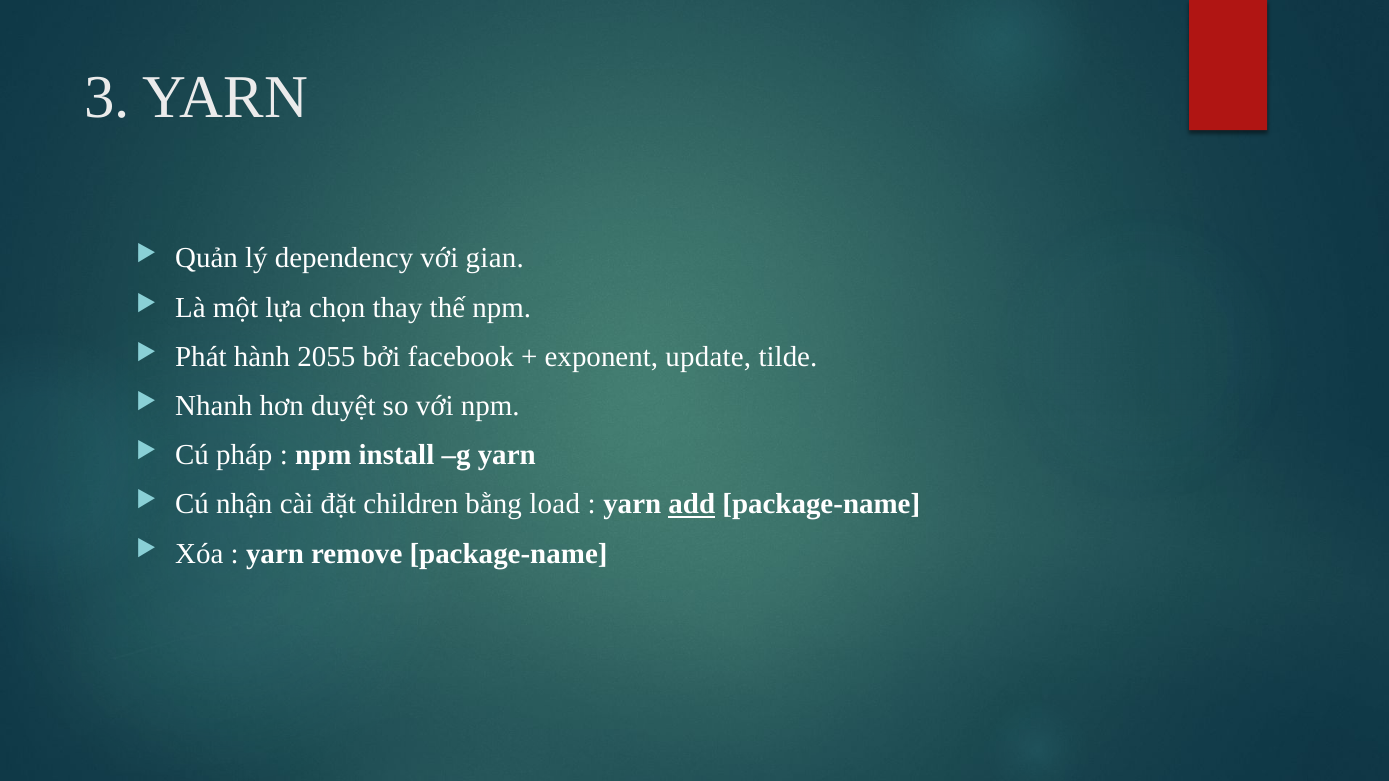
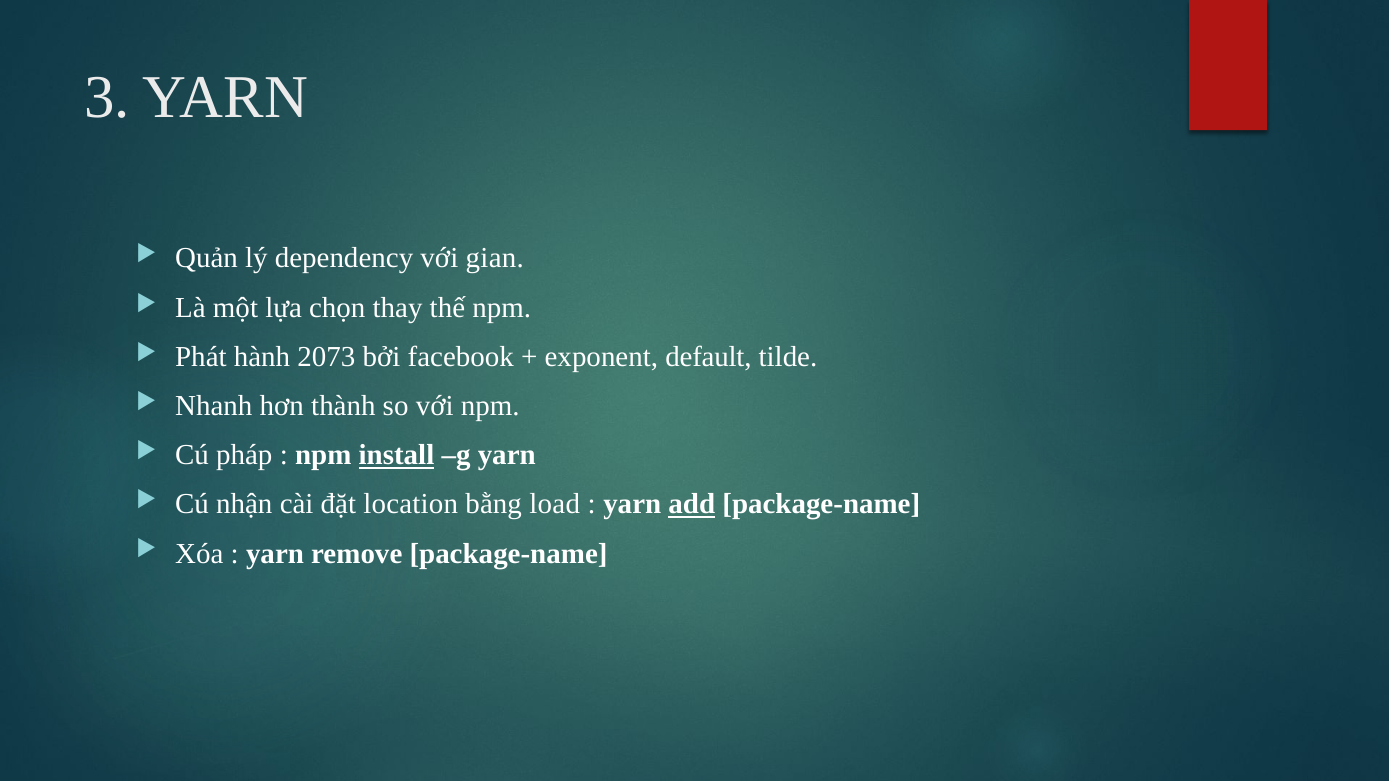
2055: 2055 -> 2073 (326, 357)
update: update -> default (708, 357)
duyệt: duyệt -> thành (343, 406)
install underline: none -> present (396, 455)
children: children -> location (411, 505)
